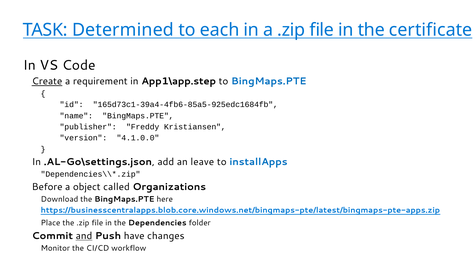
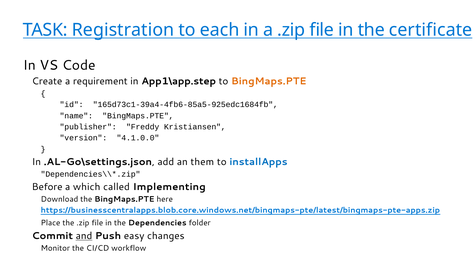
Determined: Determined -> Registration (123, 30)
Create underline: present -> none (47, 81)
BingMaps.PTE colour: blue -> orange (269, 81)
leave: leave -> them (202, 162)
object: object -> which (87, 187)
Organizations: Organizations -> Implementing (169, 187)
have: have -> easy (134, 236)
